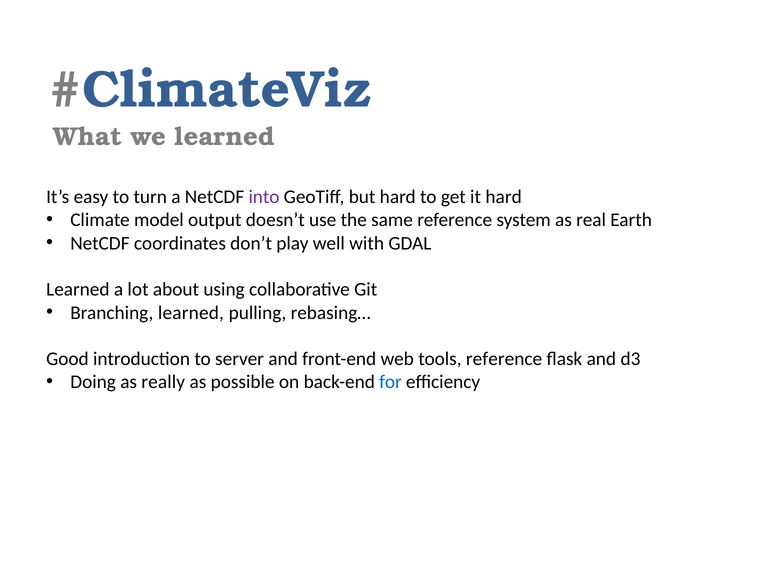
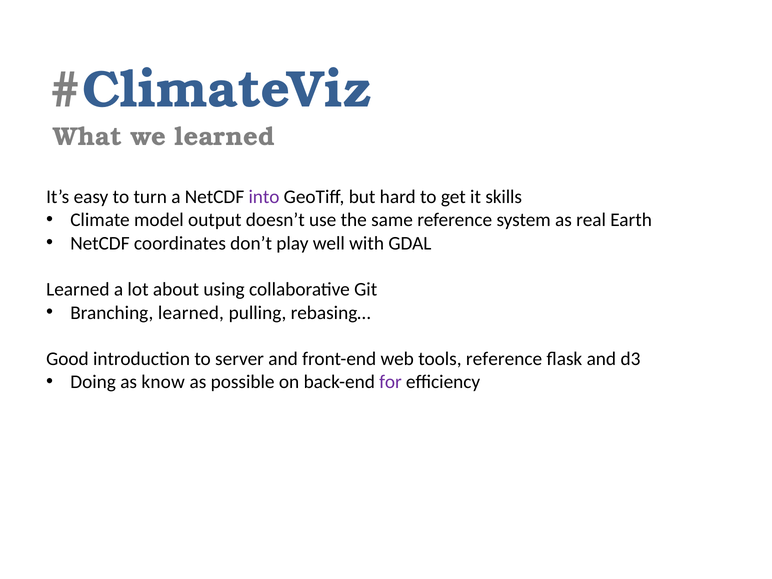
it hard: hard -> skills (504, 197)
really: really -> know (163, 382)
for colour: blue -> purple (390, 382)
